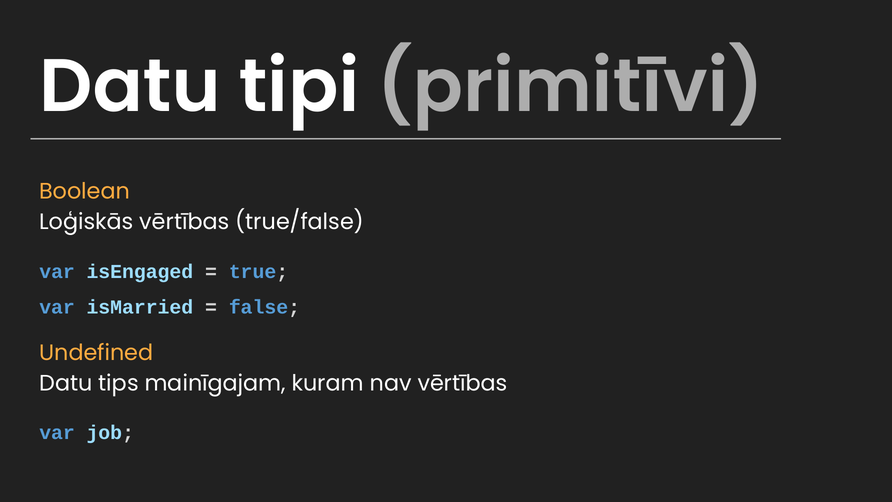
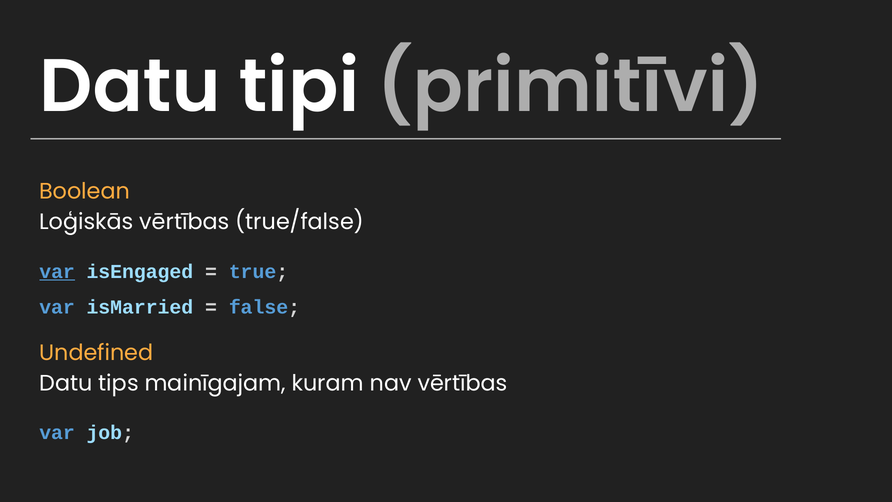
var underline: none -> present (57, 271)
